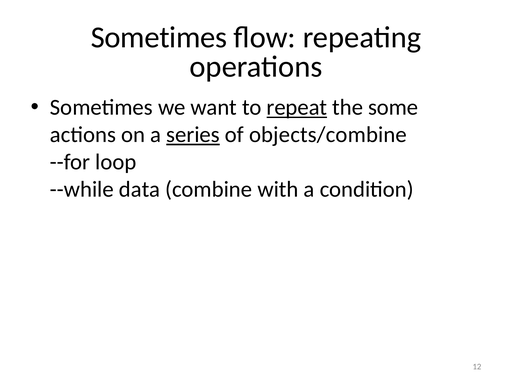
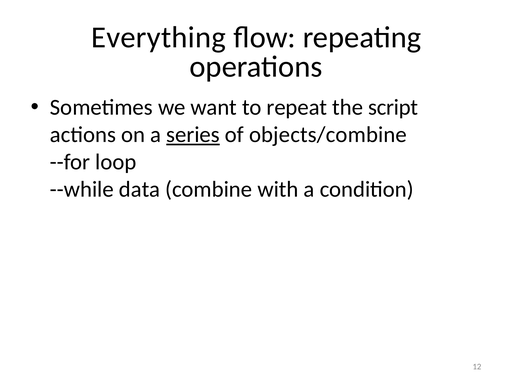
Sometimes: Sometimes -> Everything (159, 37)
repeat underline: present -> none (297, 107)
some: some -> script (393, 107)
